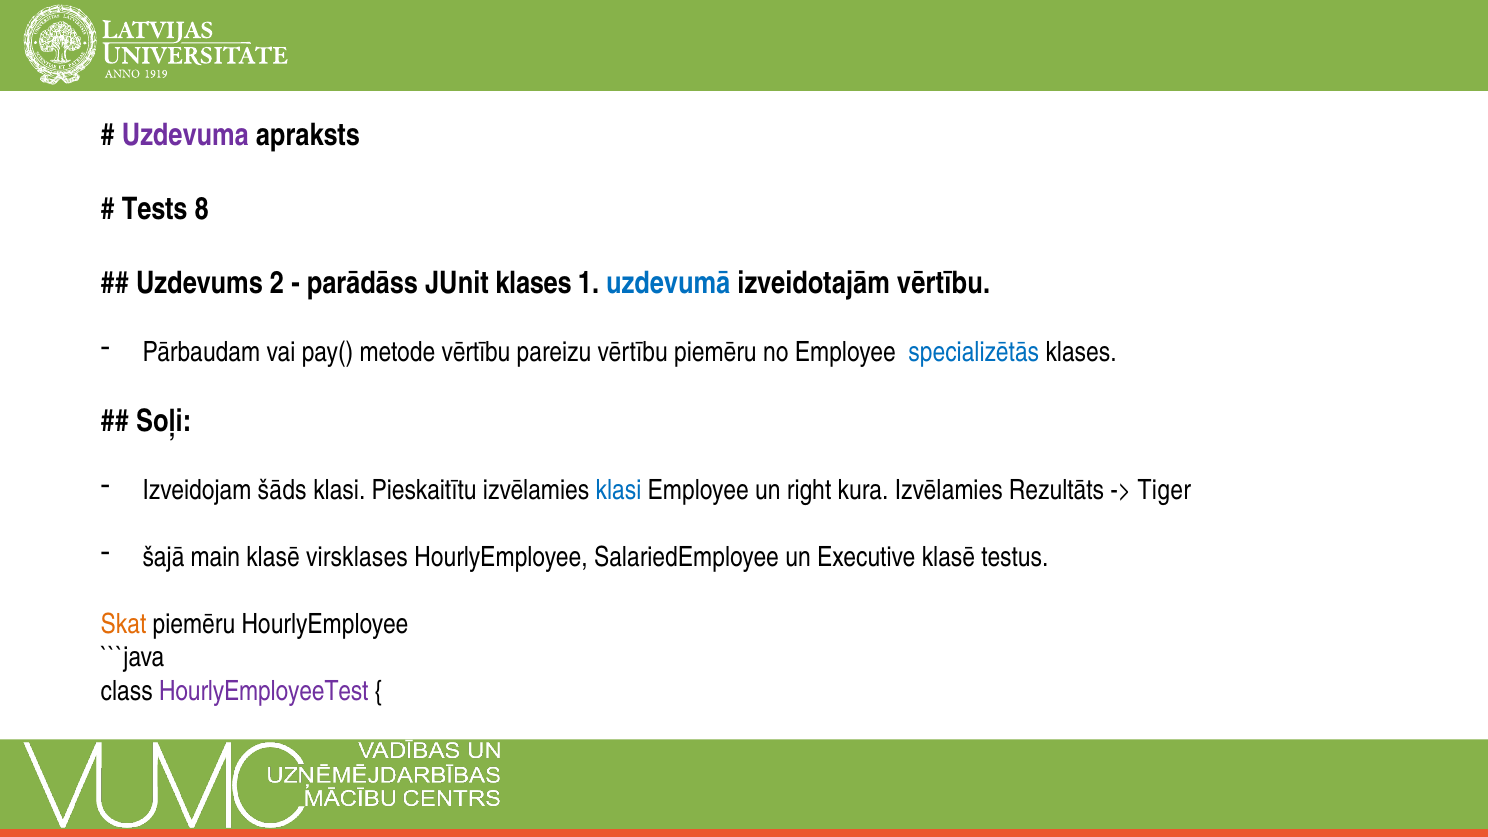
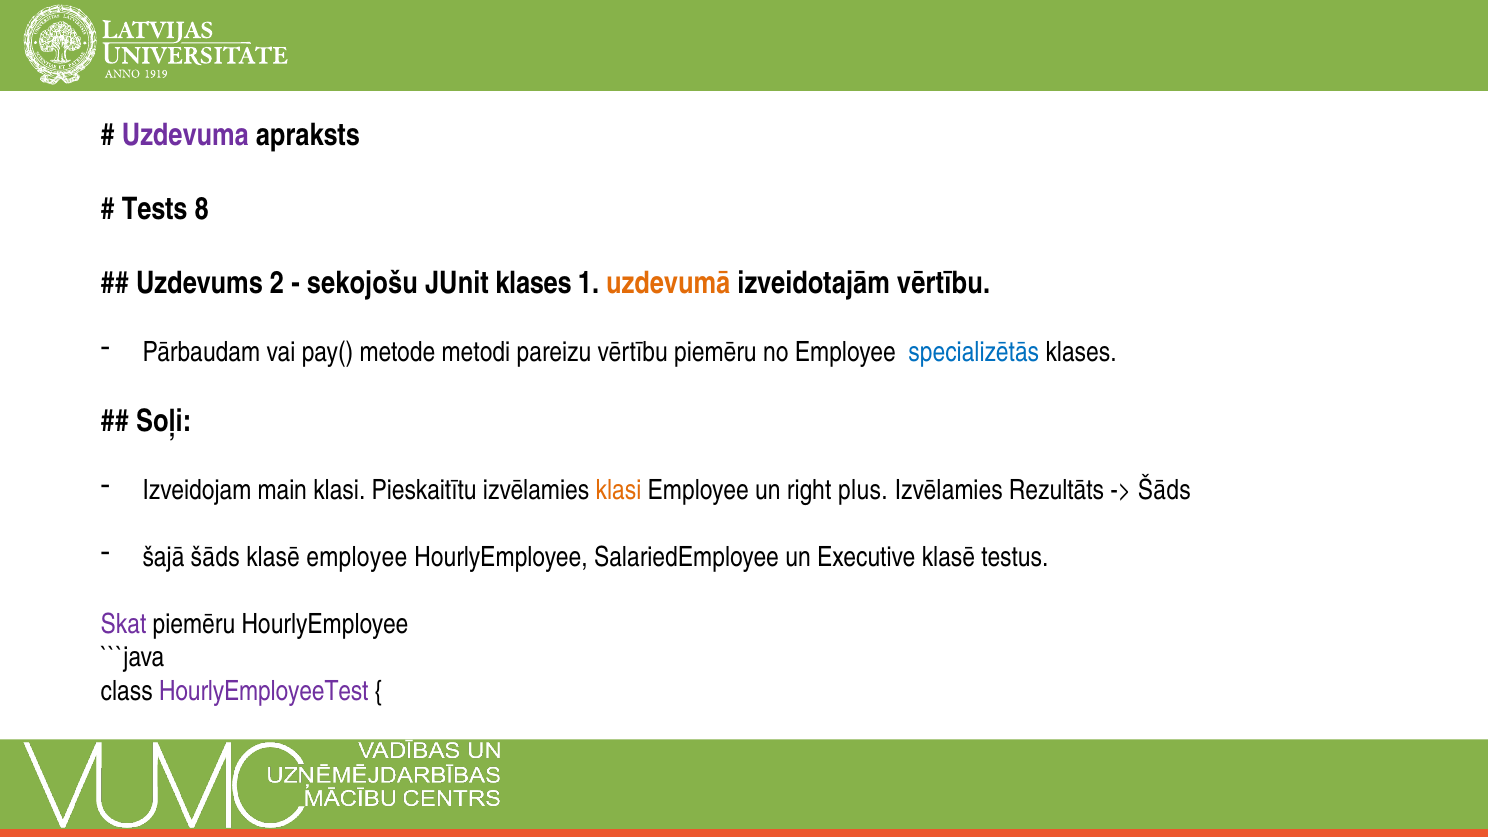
parādāss: parādāss -> sekojošu (362, 284)
uzdevumā colour: blue -> orange (668, 284)
metode vērtību: vērtību -> metodi (476, 352)
šāds: šāds -> main (282, 490)
klasi colour: blue -> orange (619, 490)
kura: kura -> plus (863, 490)
Tiger: Tiger -> Šāds (1164, 490)
šajā main: main -> šāds (215, 557)
klasē virsklases: virsklases -> employee (357, 557)
Skat colour: orange -> purple (124, 624)
